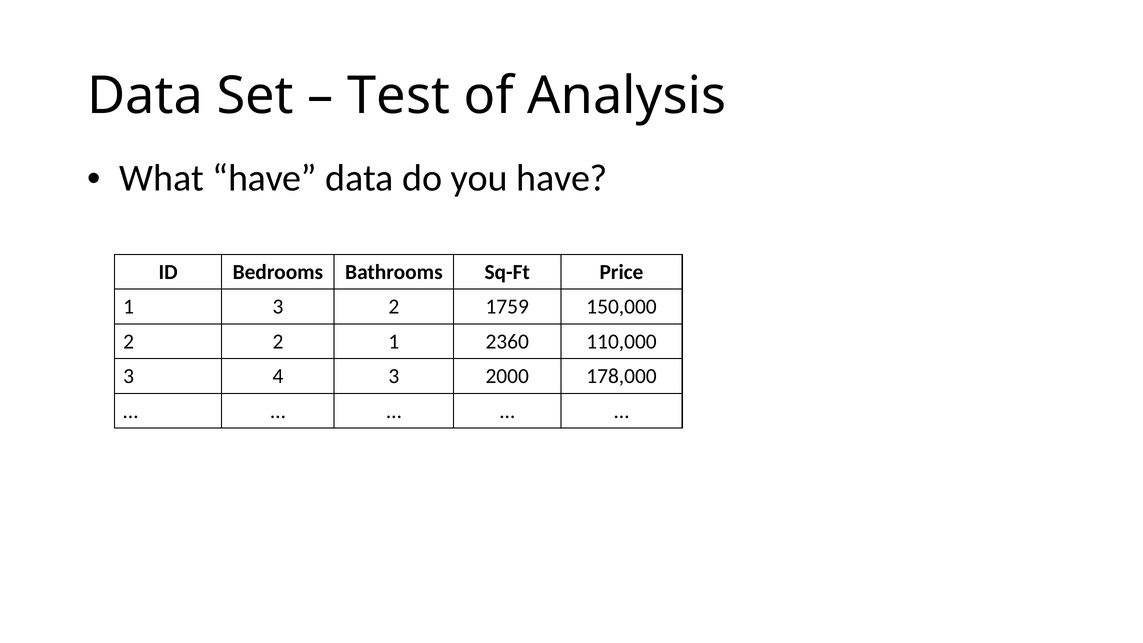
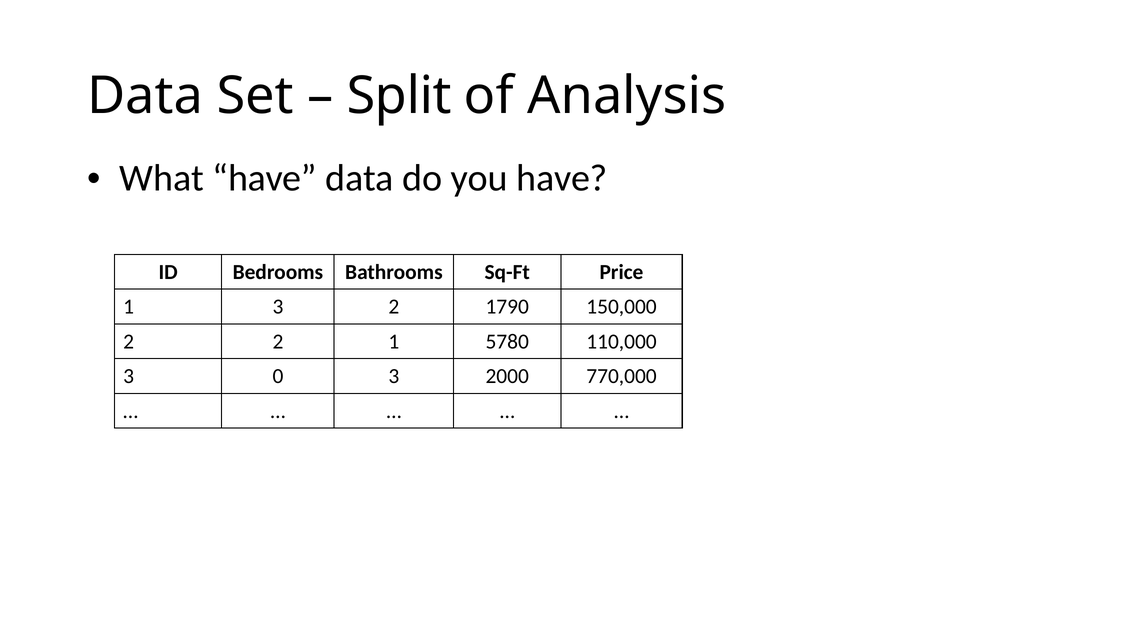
Test: Test -> Split (399, 96)
1759: 1759 -> 1790 (507, 307)
2360: 2360 -> 5780 (507, 341)
4: 4 -> 0 (278, 376)
178,000: 178,000 -> 770,000 (622, 376)
